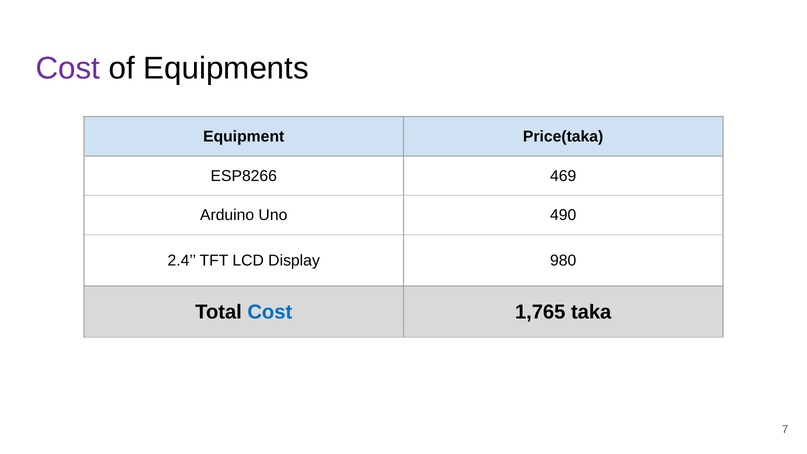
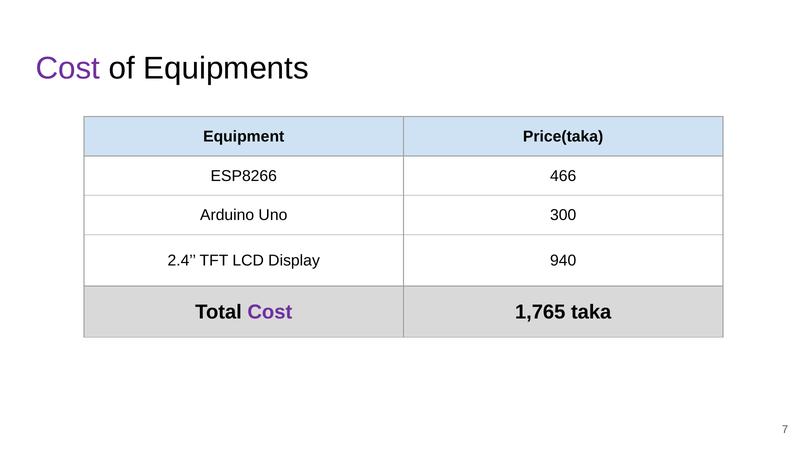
469: 469 -> 466 (563, 176)
490: 490 -> 300 (563, 215)
980: 980 -> 940 (563, 261)
Cost colour: blue -> purple (270, 312)
